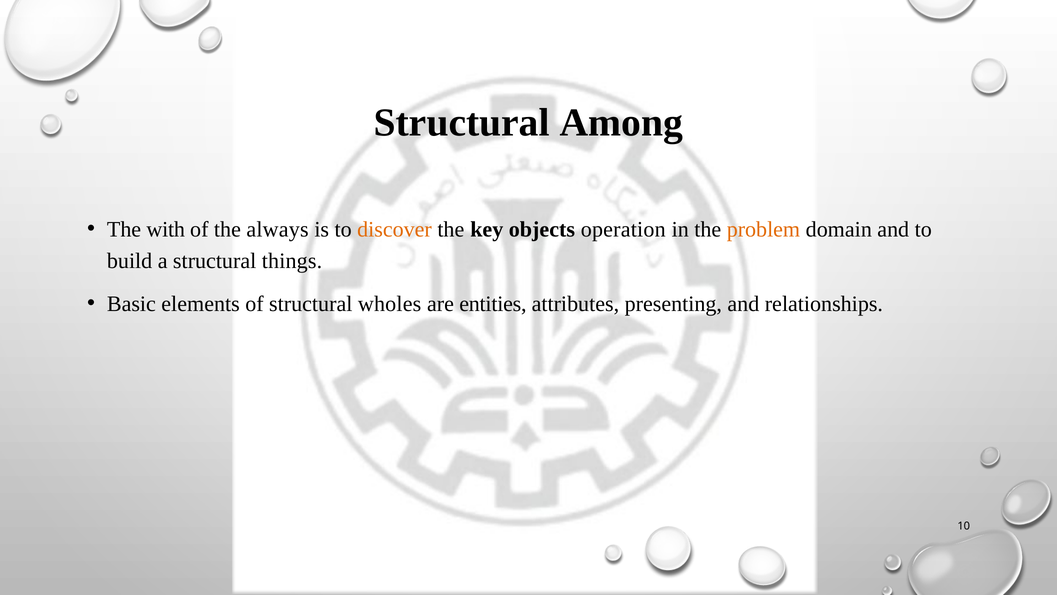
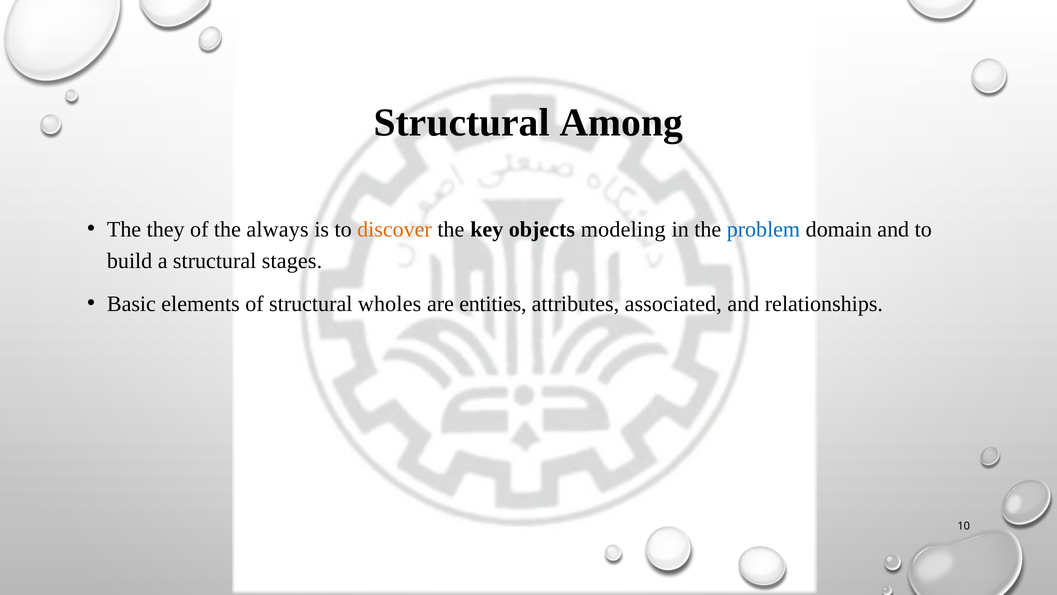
with: with -> they (166, 229)
operation: operation -> modeling (623, 229)
problem colour: orange -> blue (763, 229)
things: things -> stages (292, 261)
presenting: presenting -> associated (673, 304)
